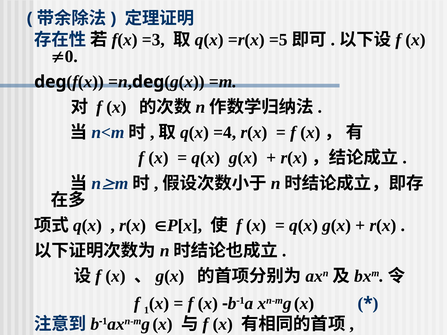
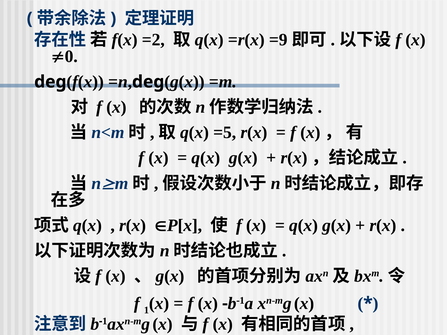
=3: =3 -> =2 (153, 40)
=5: =5 -> =9 (278, 40)
=4: =4 -> =5 (225, 133)
